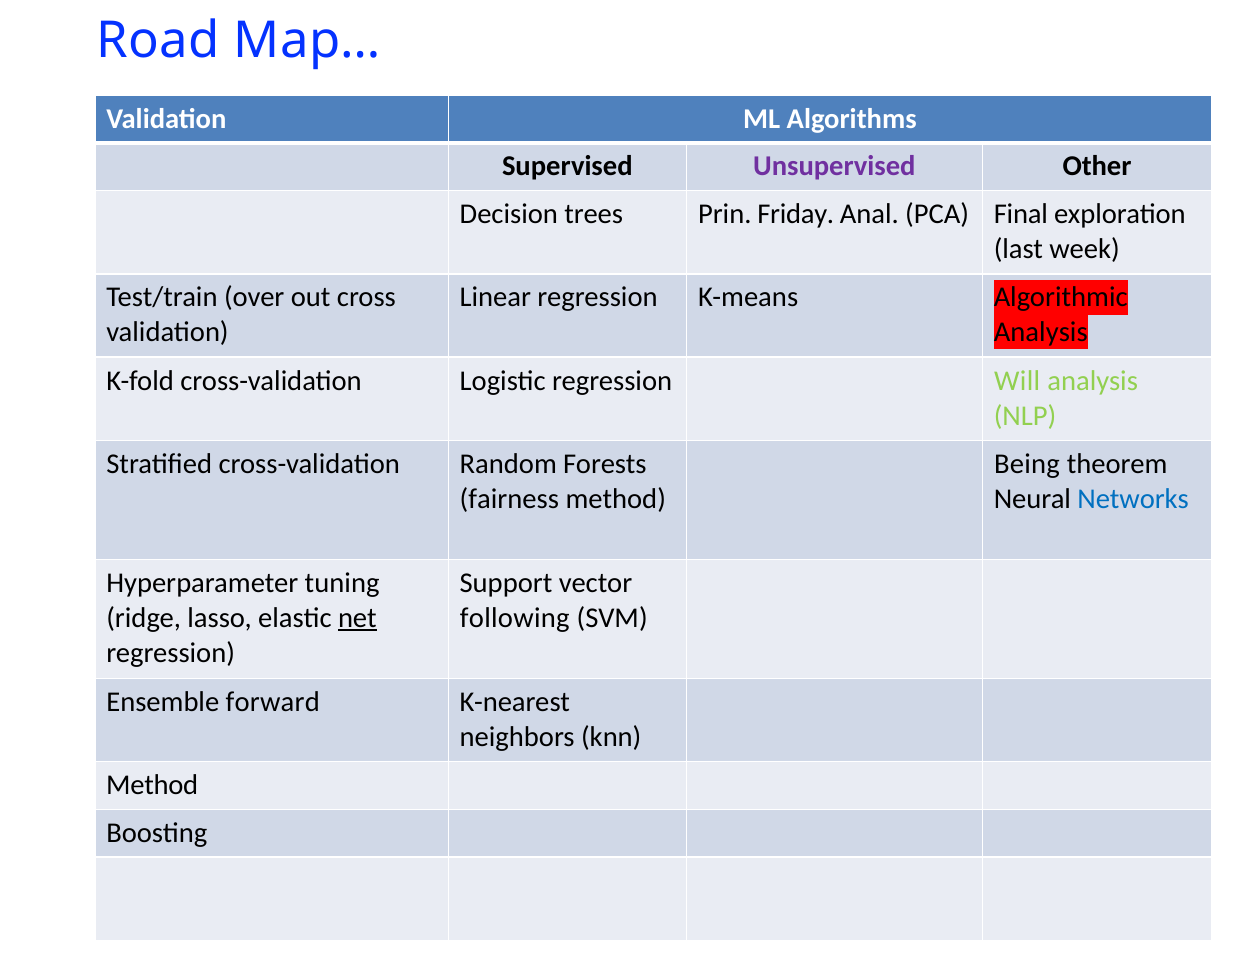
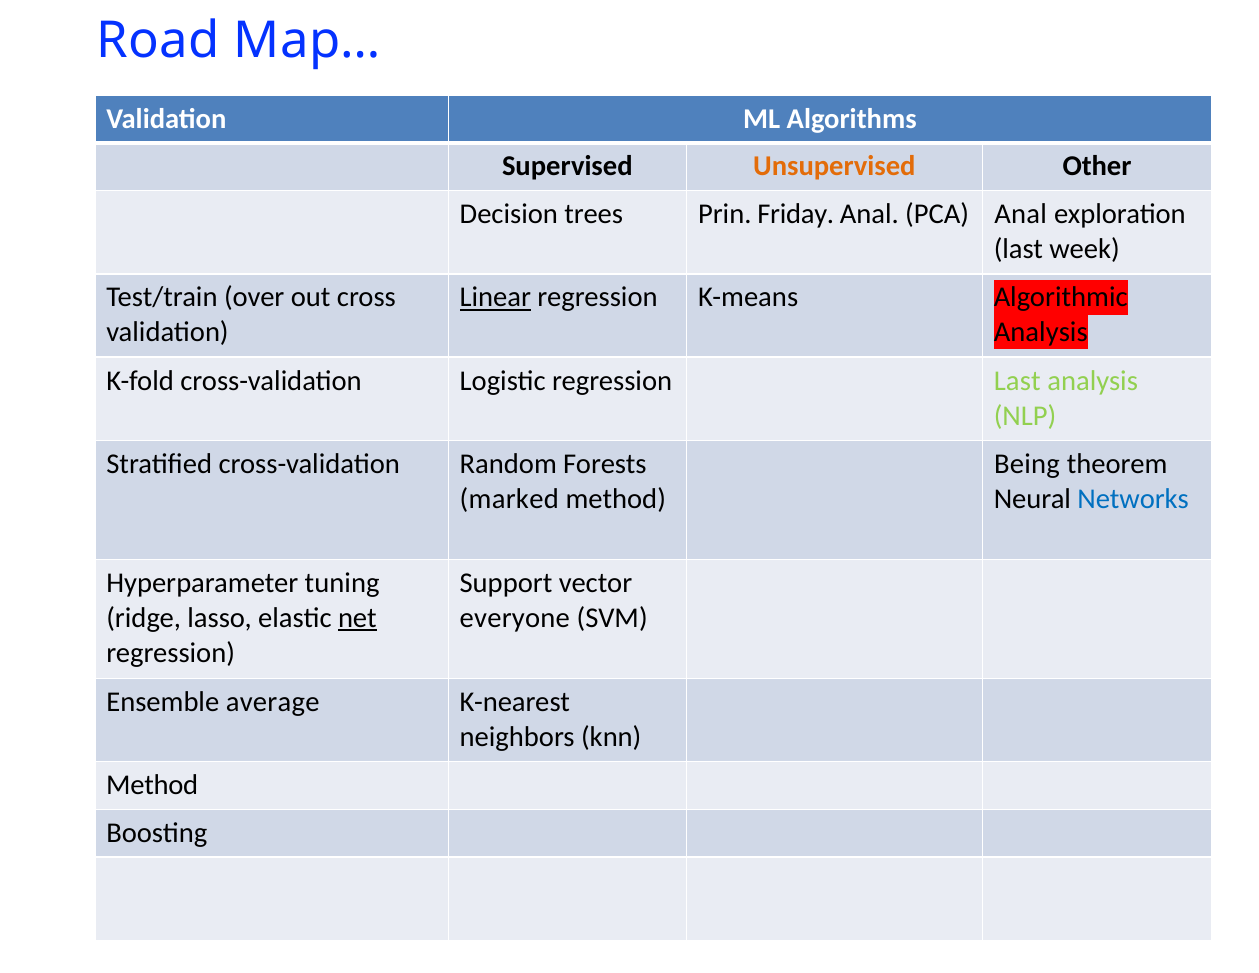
Unsupervised colour: purple -> orange (834, 167)
PCA Final: Final -> Anal (1021, 214)
Linear underline: none -> present (495, 297)
regression Will: Will -> Last (1017, 381)
fairness: fairness -> marked (509, 499)
following: following -> everyone (515, 618)
forward: forward -> average (273, 702)
